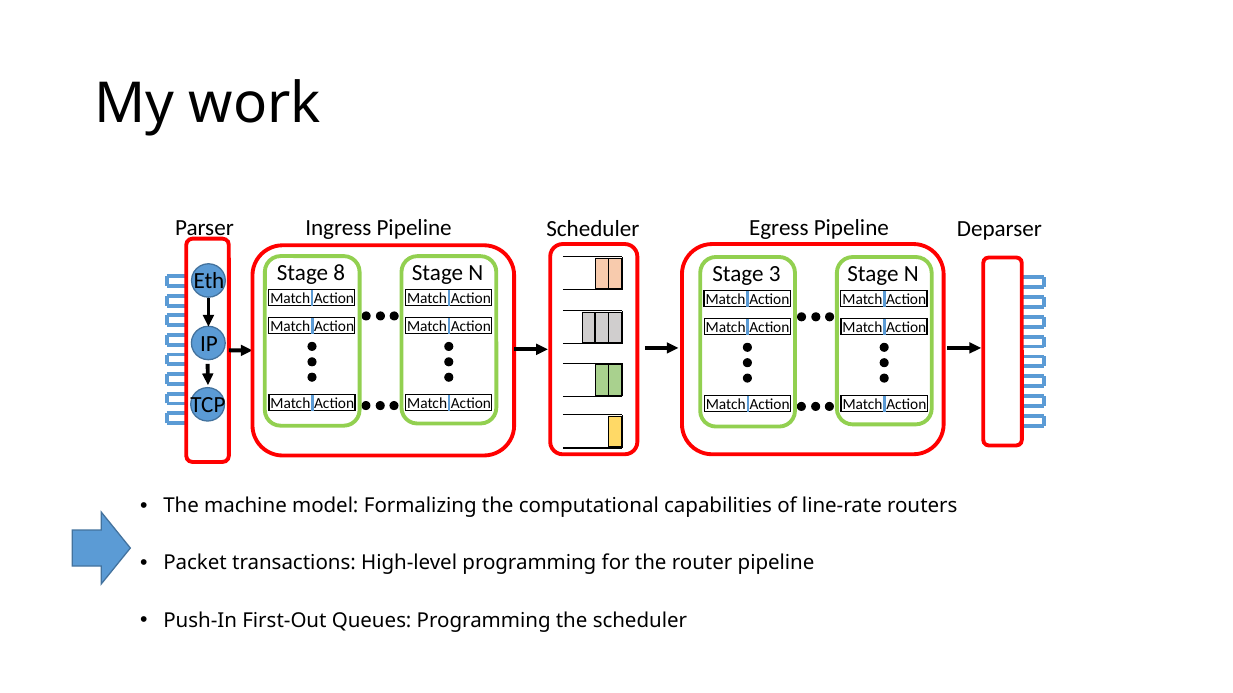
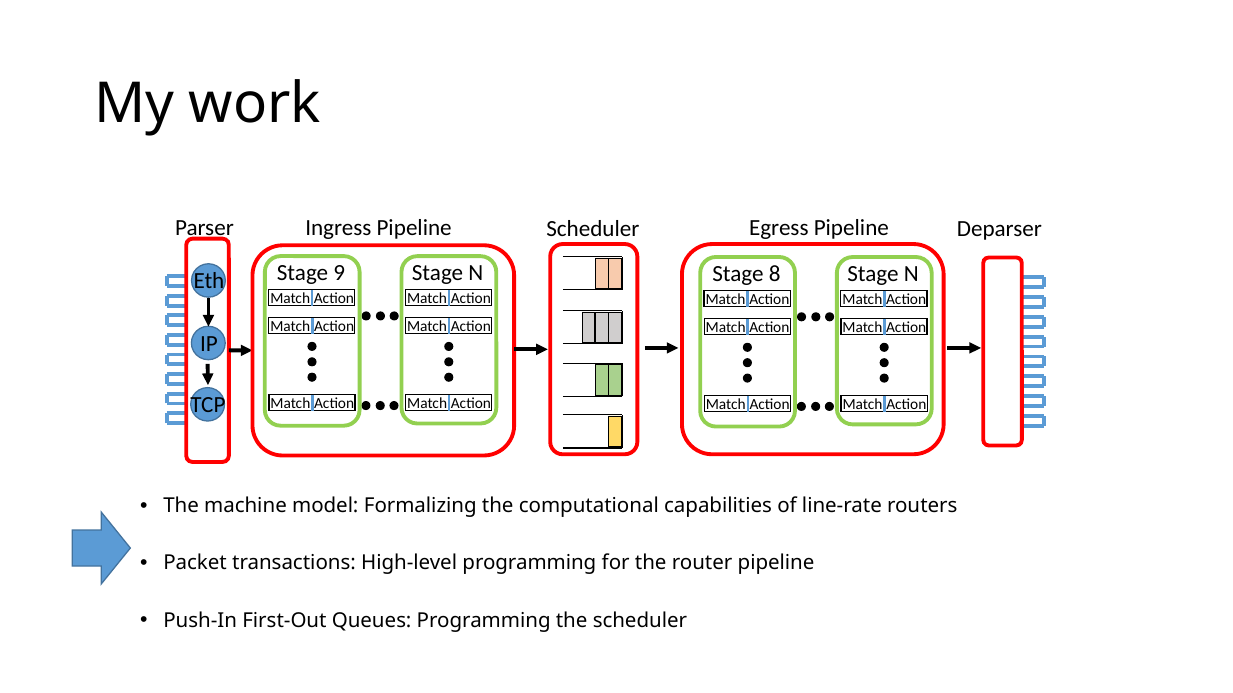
8: 8 -> 9 (339, 273)
3: 3 -> 8 (775, 274)
